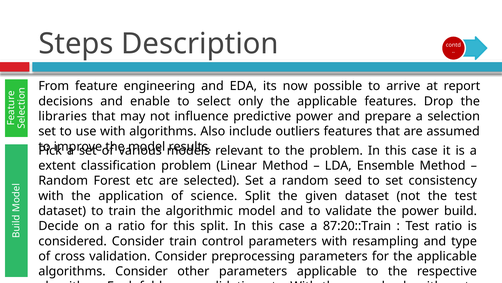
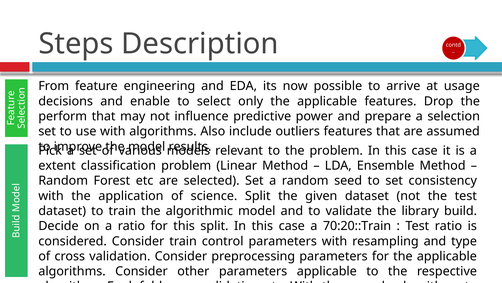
report: report -> usage (462, 86)
libraries: libraries -> perform (63, 116)
the power: power -> library (420, 211)
87:20::Train: 87:20::Train -> 70:20::Train (357, 226)
